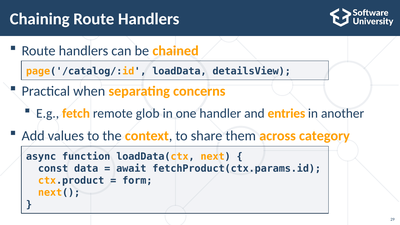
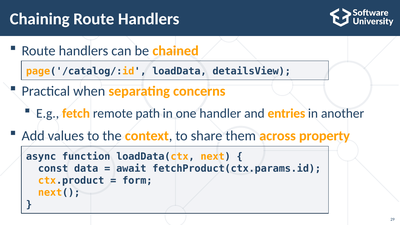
glob: glob -> path (148, 113)
category: category -> property (324, 136)
